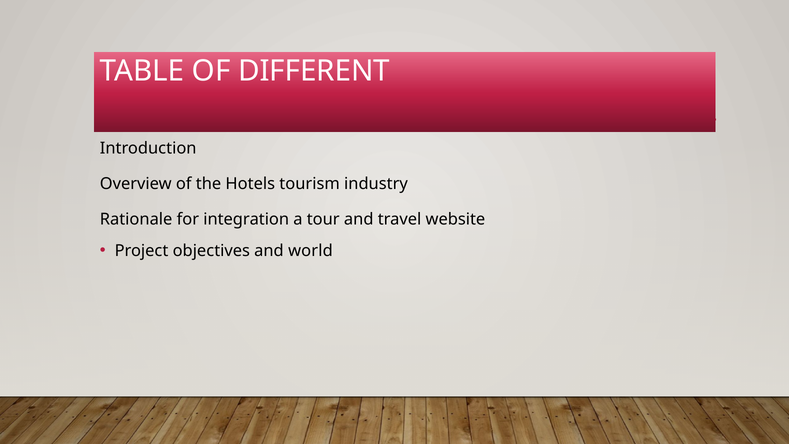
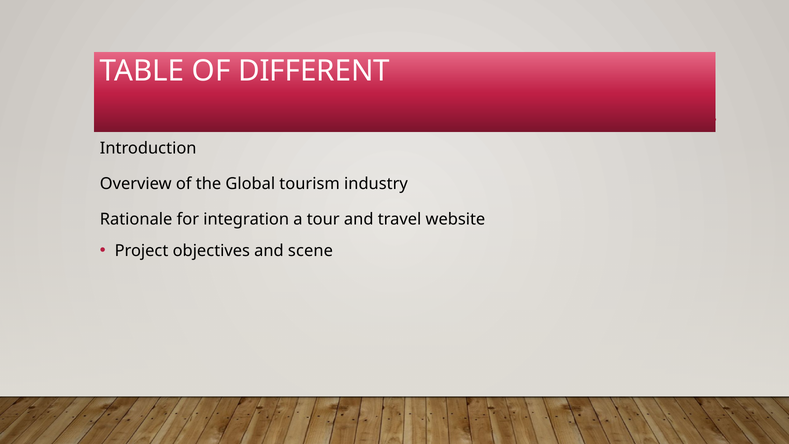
Hotels: Hotels -> Global (250, 184)
world: world -> scene (310, 251)
